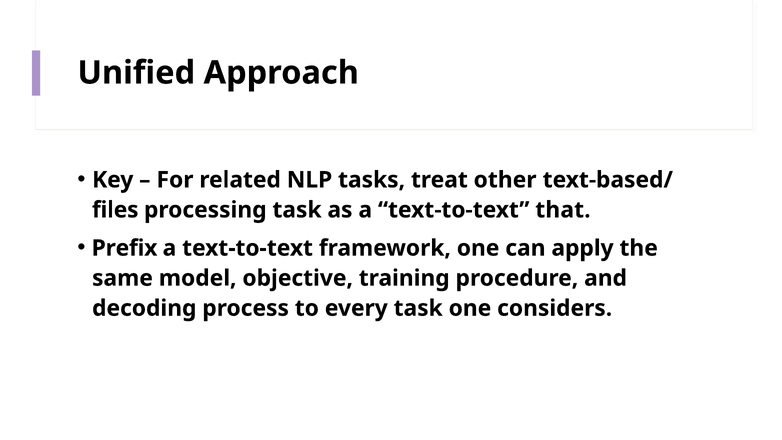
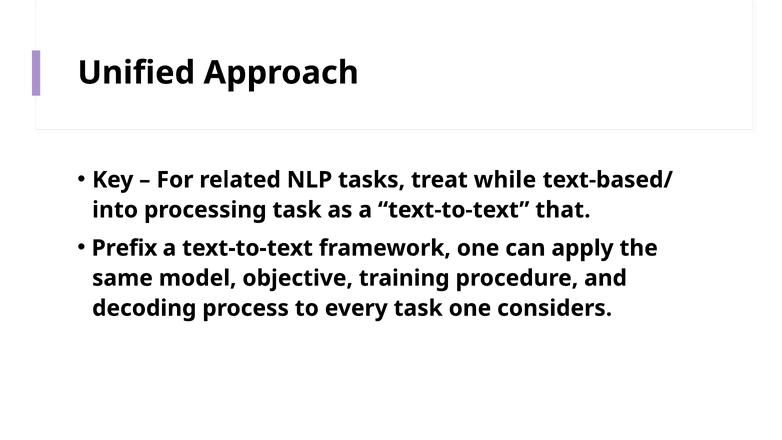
other: other -> while (505, 180)
files: files -> into (115, 210)
